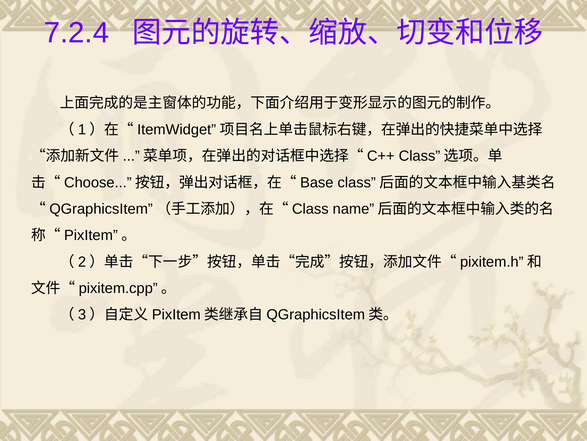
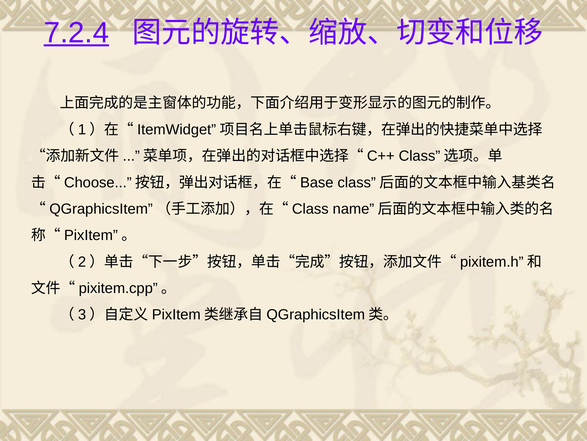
7.2.4 underline: none -> present (76, 33)
